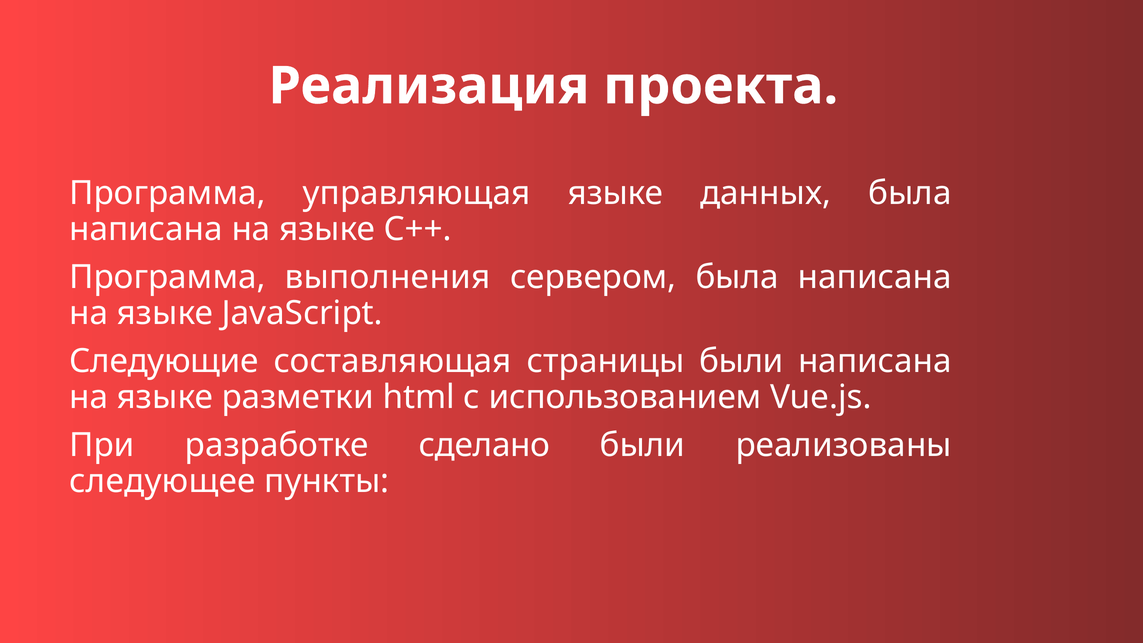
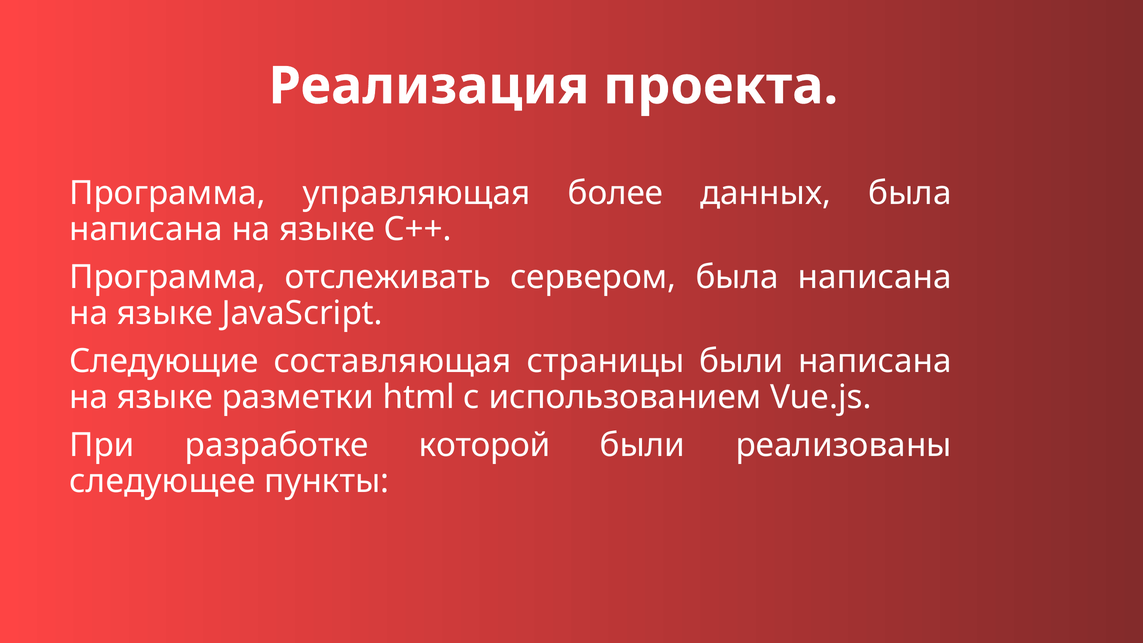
управляющая языке: языке -> более (615, 193)
выполнения: выполнения -> отслеживать (388, 277)
сделано: сделано -> которой (485, 445)
